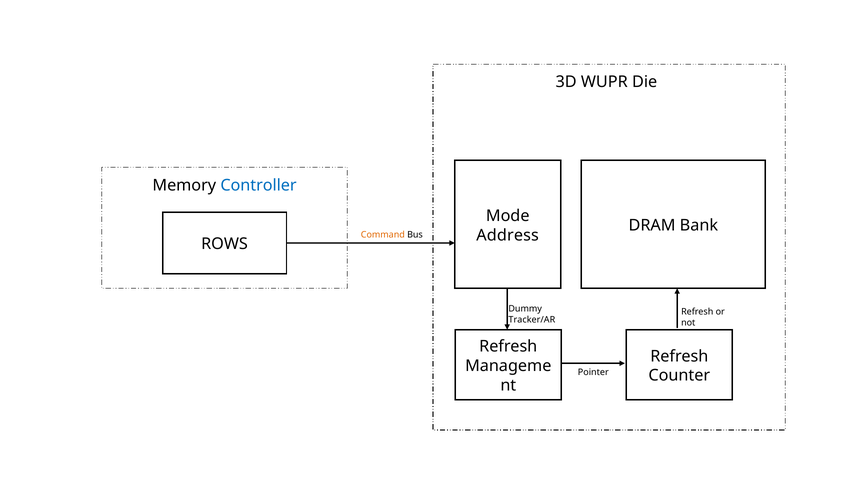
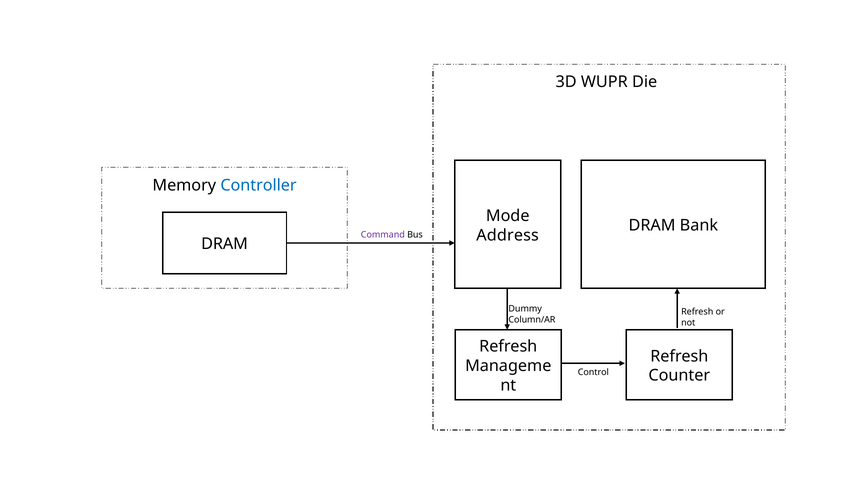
Command colour: orange -> purple (383, 235)
ROWS: ROWS -> DRAM (225, 244)
Tracker/AR: Tracker/AR -> Column/AR (532, 320)
Pointer: Pointer -> Control (593, 373)
